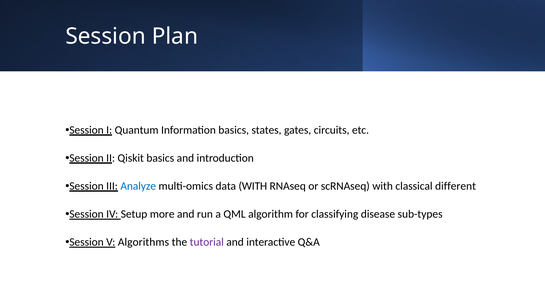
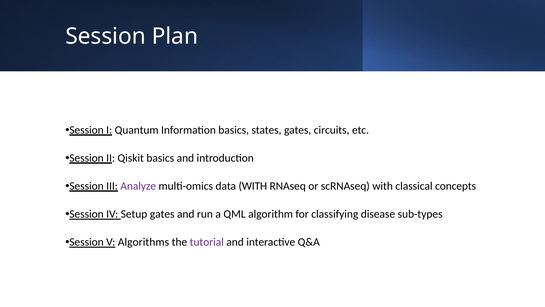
Analyze colour: blue -> purple (138, 186)
different: different -> concepts (456, 186)
Setup more: more -> gates (162, 214)
